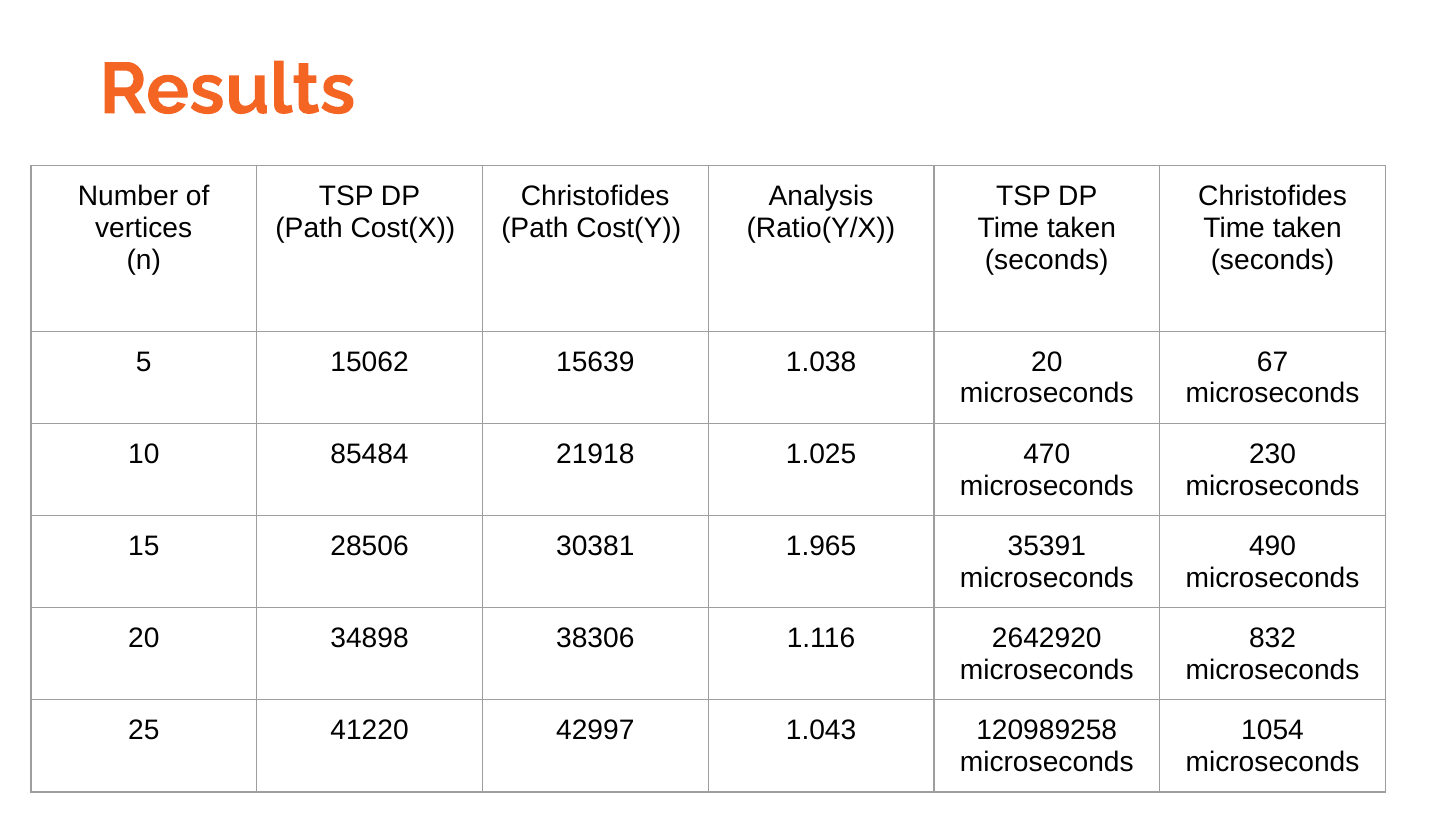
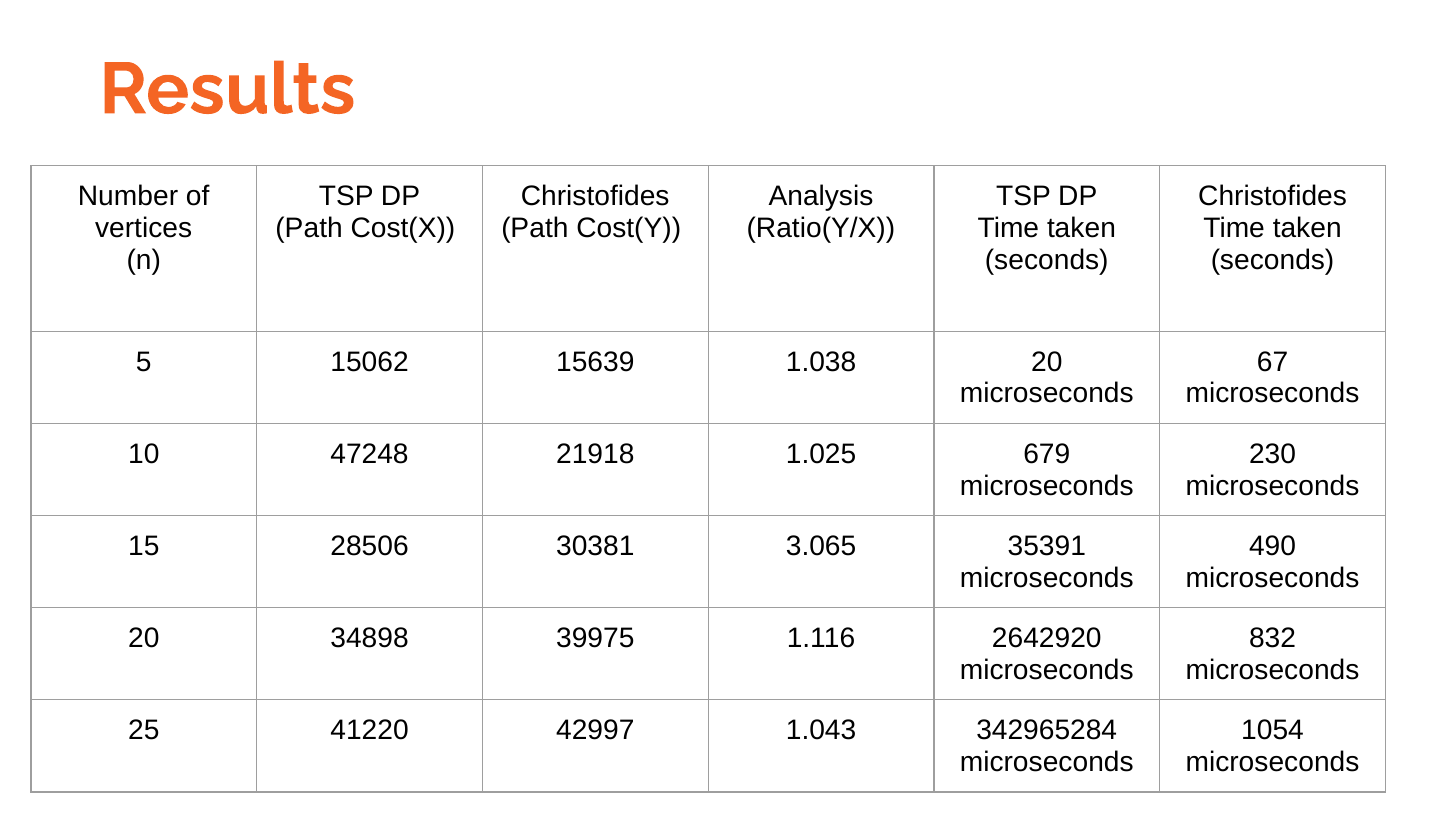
85484: 85484 -> 47248 (370, 454)
470: 470 -> 679 (1047, 454)
1.965: 1.965 -> 3.065 (821, 546)
38306: 38306 -> 39975 (595, 638)
120989258: 120989258 -> 342965284 (1047, 730)
